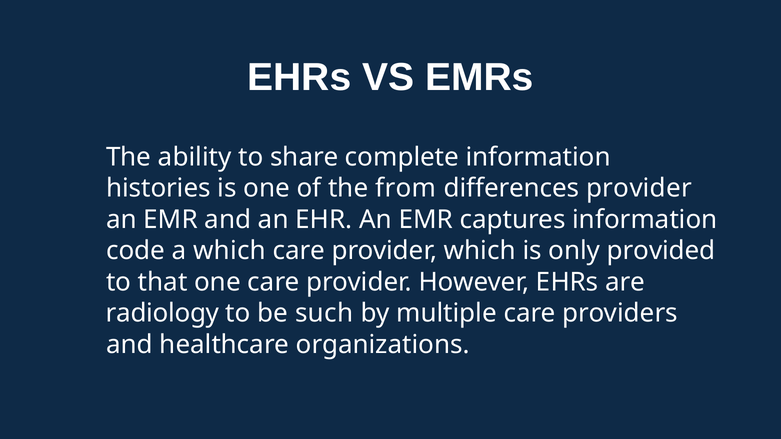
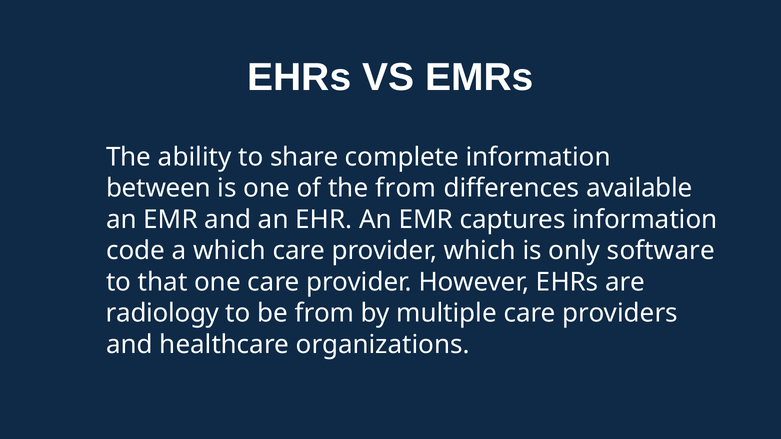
histories: histories -> between (158, 189)
differences provider: provider -> available (639, 189)
provided: provided -> software (661, 251)
be such: such -> from (324, 313)
